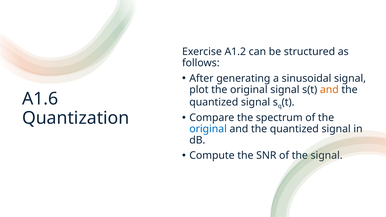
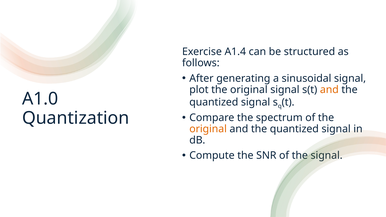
A1.2: A1.2 -> A1.4 (235, 52)
A1.6: A1.6 -> A1.0 (40, 99)
original colour: blue -> orange (208, 129)
